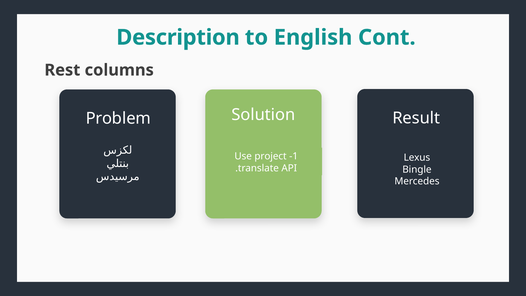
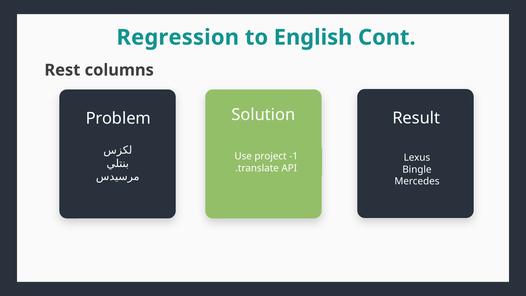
Description: Description -> Regression (178, 37)
